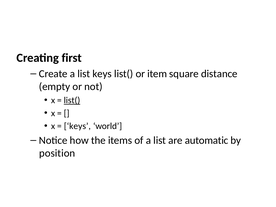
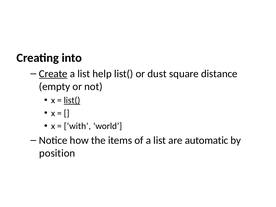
first: first -> into (72, 58)
Create underline: none -> present (53, 74)
list keys: keys -> help (102, 74)
item: item -> dust (157, 74)
keys: keys -> with (77, 126)
